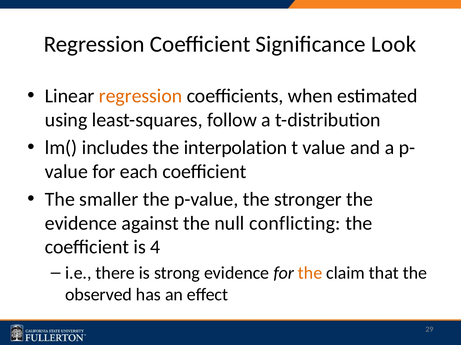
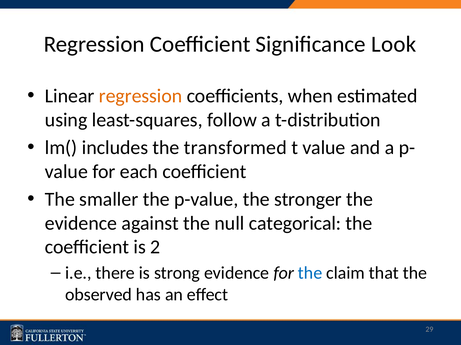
interpolation: interpolation -> transformed (235, 148)
conflicting: conflicting -> categorical (295, 224)
4: 4 -> 2 (155, 247)
the colour: orange -> blue (310, 274)
